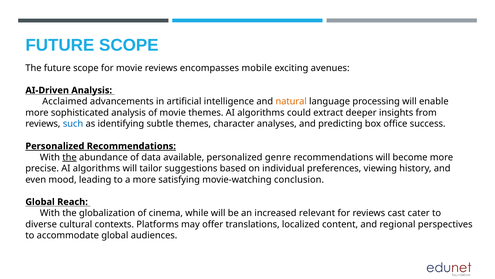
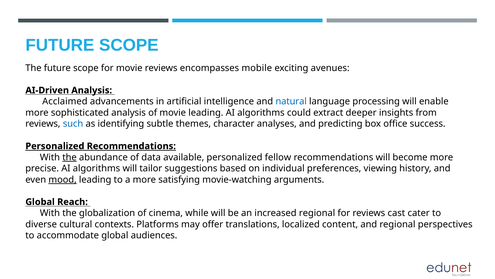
natural colour: orange -> blue (291, 101)
movie themes: themes -> leading (206, 112)
genre: genre -> fellow (278, 157)
mood underline: none -> present (63, 179)
conclusion: conclusion -> arguments (299, 179)
increased relevant: relevant -> regional (317, 213)
